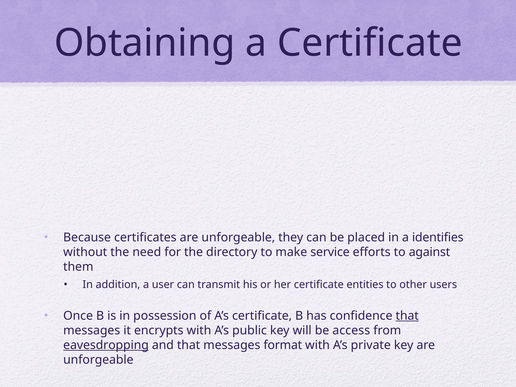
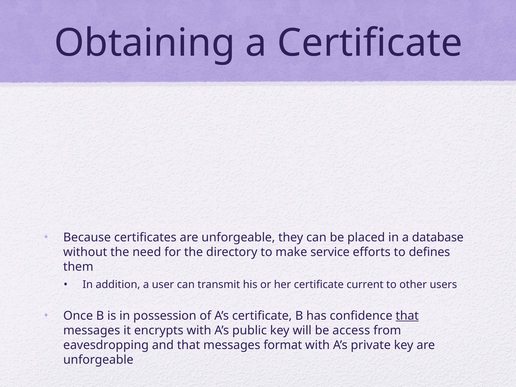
identifies: identifies -> database (438, 238)
against: against -> defines (429, 252)
entities: entities -> current (365, 285)
eavesdropping underline: present -> none (106, 345)
